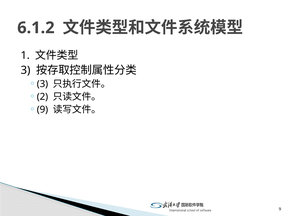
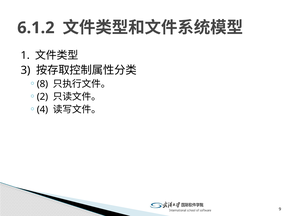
3: 3 -> 8 (42, 84)
9: 9 -> 4 (42, 109)
